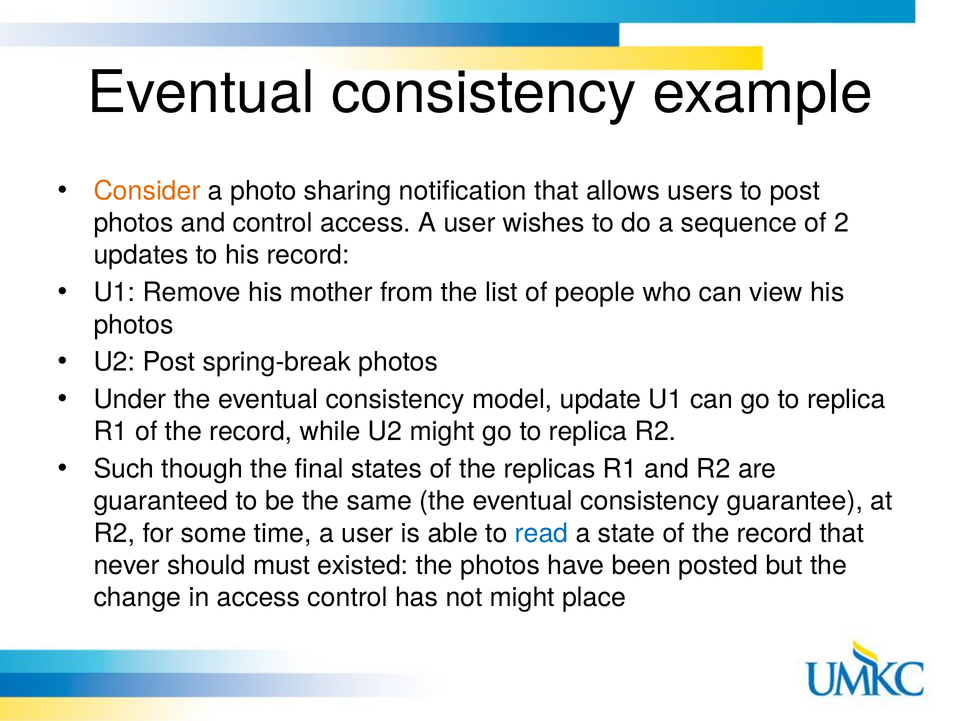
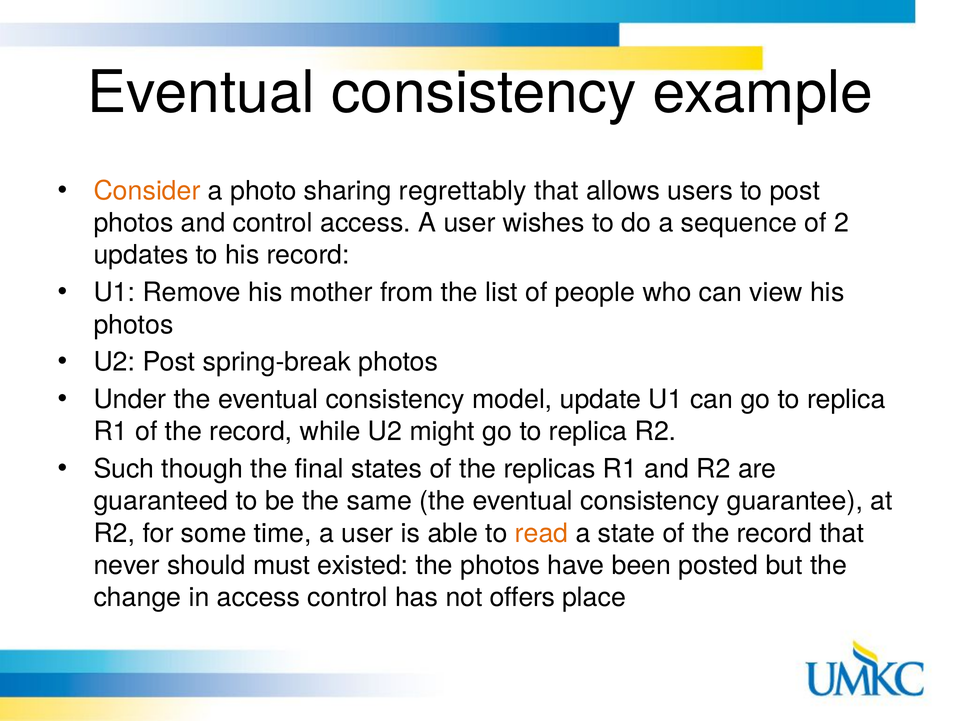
notification: notification -> regrettably (463, 191)
read colour: blue -> orange (542, 533)
not might: might -> offers (522, 597)
